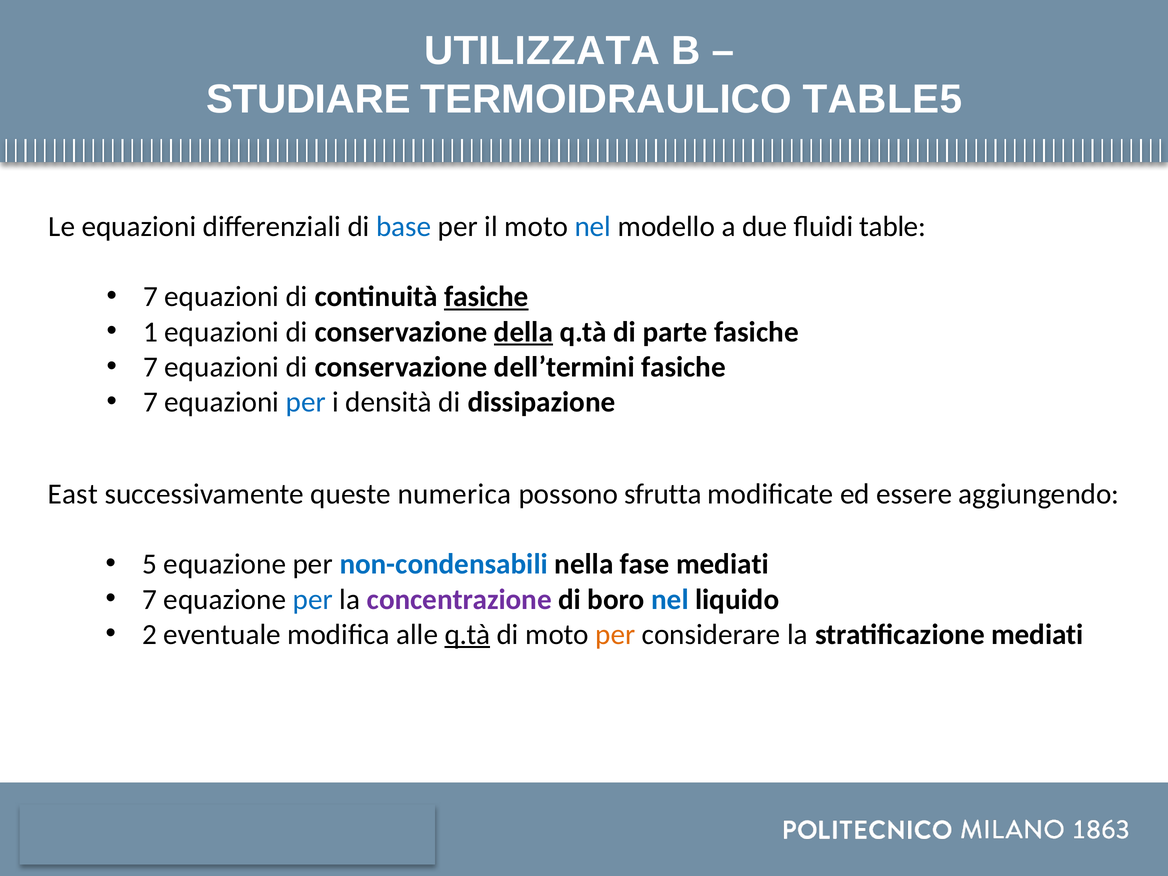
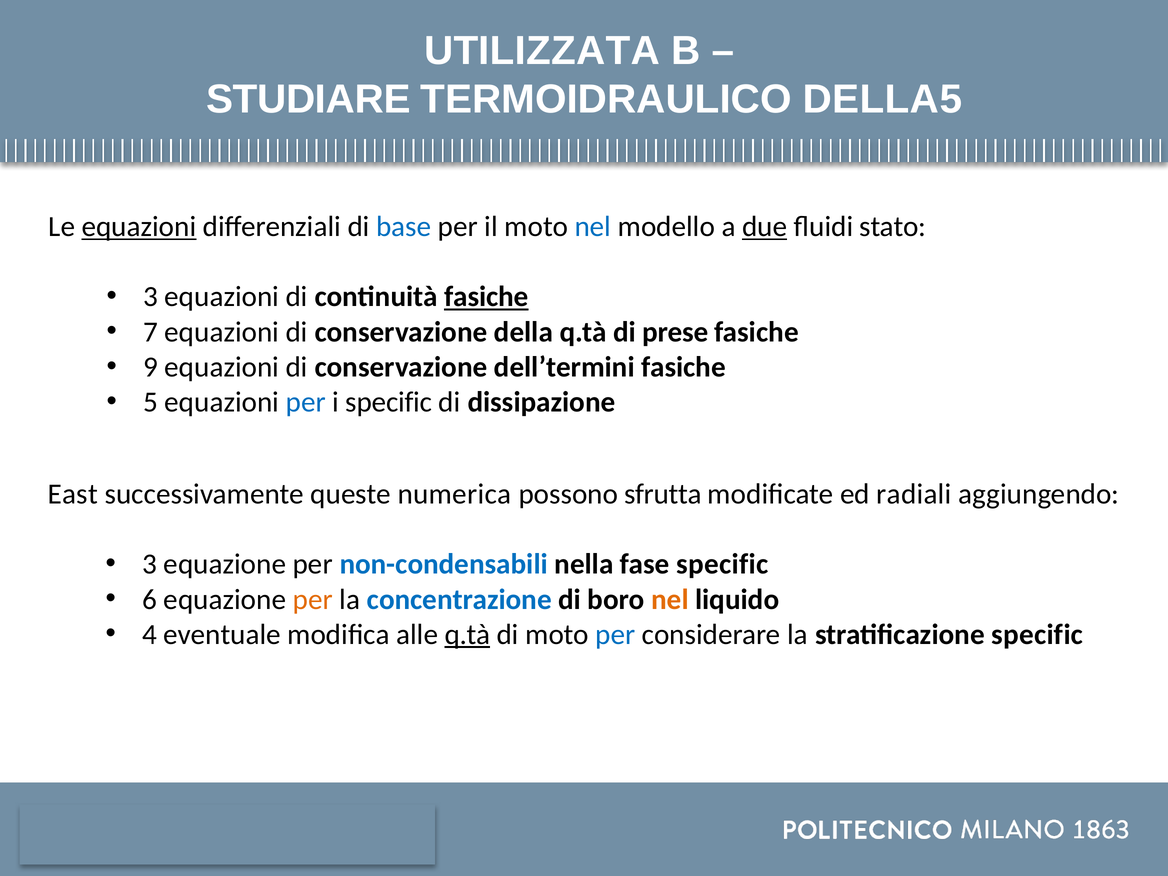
TABLE5: TABLE5 -> DELLA5 (882, 99)
equazioni underline: none -> present (139, 227)
due underline: none -> present (765, 227)
table: table -> stato (893, 227)
7: 7 -> 3 (151, 297)
1: 1 -> 7 (151, 332)
della underline: present -> none (524, 332)
parte: parte -> prese (675, 332)
7: 7 -> 9 (151, 367)
7: 7 -> 5 (151, 402)
i densità: densità -> specific (389, 402)
essere: essere -> radiali (914, 494)
5: 5 -> 3 (150, 564)
fase mediati: mediati -> specific (722, 564)
7: 7 -> 6 (150, 599)
per colour: blue -> orange (313, 599)
concentrazione colour: purple -> blue (459, 599)
nel colour: blue -> orange (670, 599)
2: 2 -> 4 (150, 634)
per colour: orange -> blue (615, 634)
stratificazione mediati: mediati -> specific (1037, 634)
